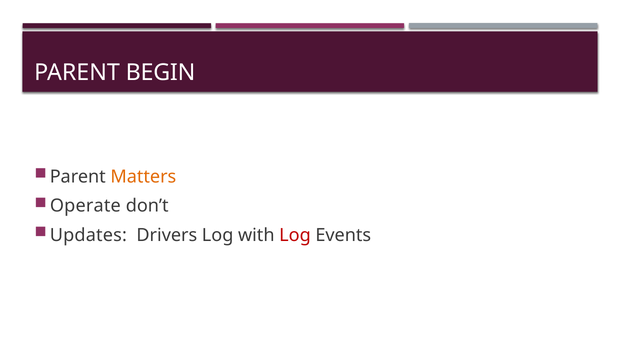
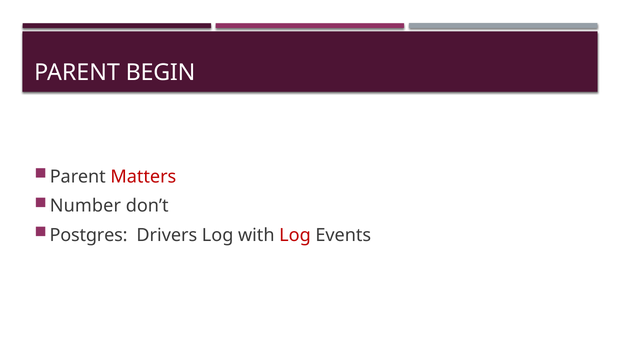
Matters colour: orange -> red (143, 176)
Operate: Operate -> Number (85, 206)
Updates: Updates -> Postgres (89, 235)
